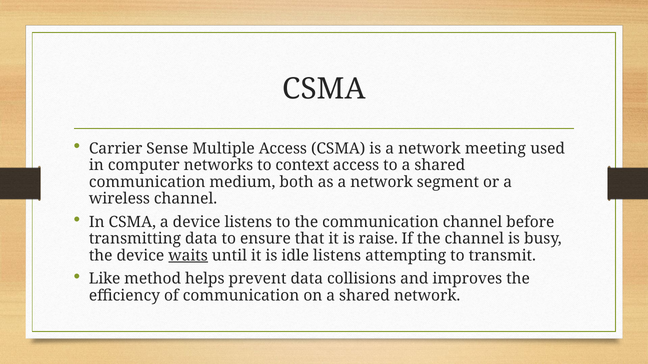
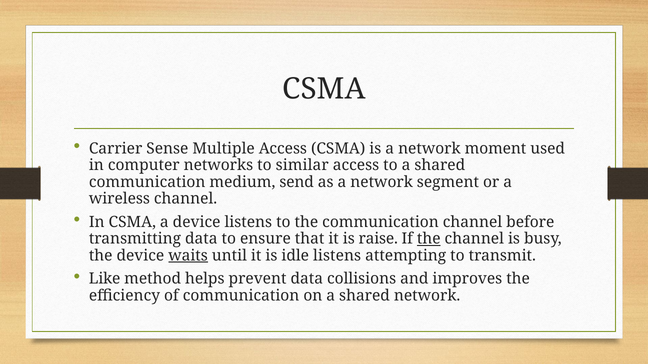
meeting: meeting -> moment (496, 149)
context: context -> similar (302, 165)
both: both -> send (297, 182)
the underline: none -> present (429, 239)
